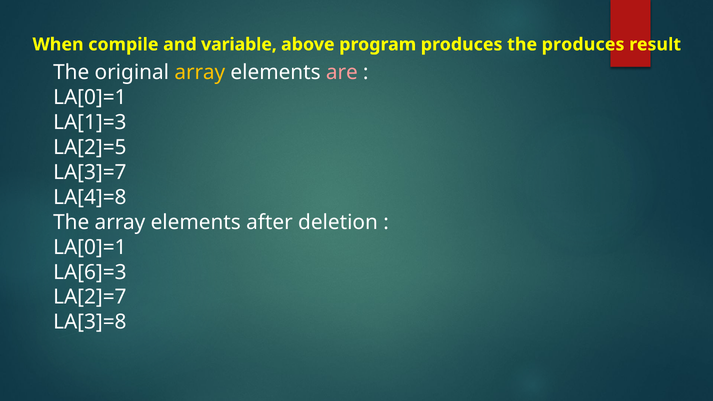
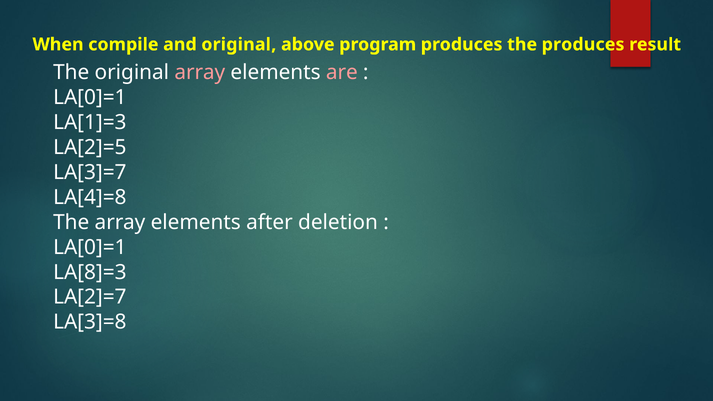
and variable: variable -> original (239, 44)
array colour: yellow -> pink (200, 72)
LA[6]=3: LA[6]=3 -> LA[8]=3 (90, 272)
